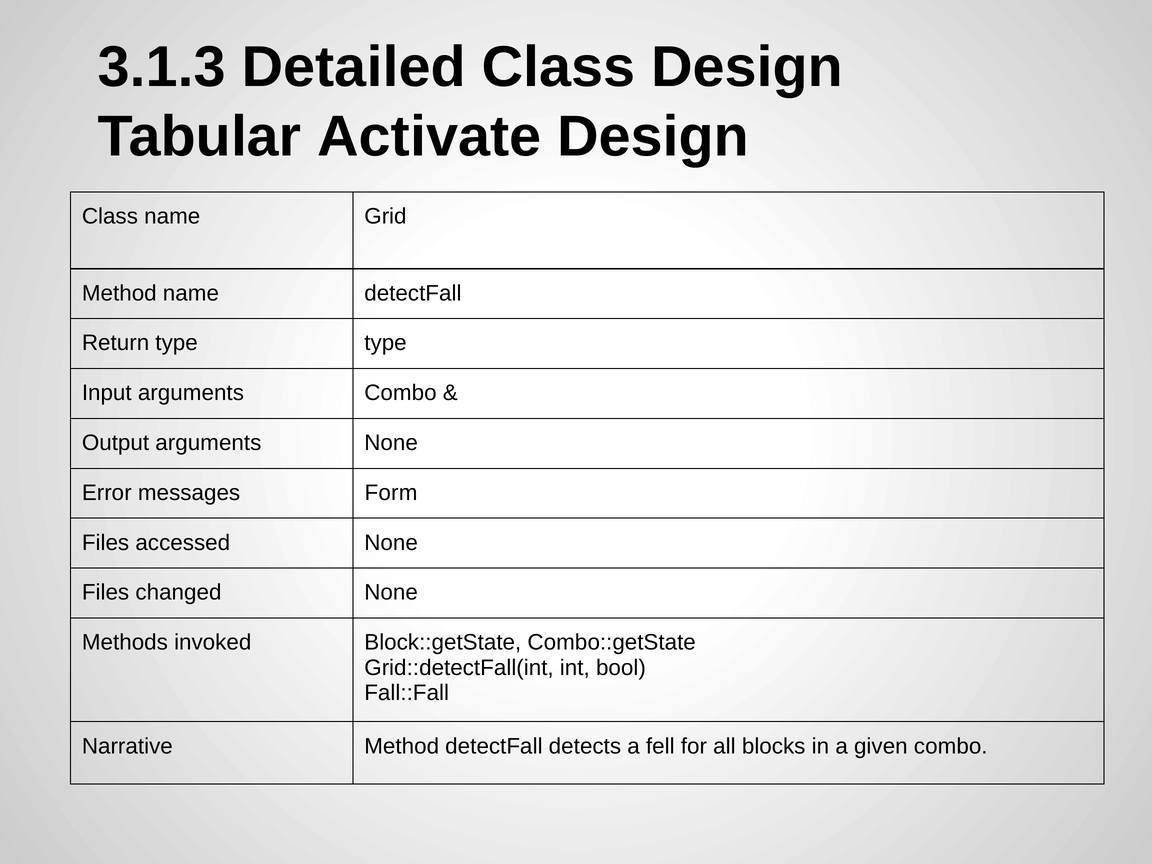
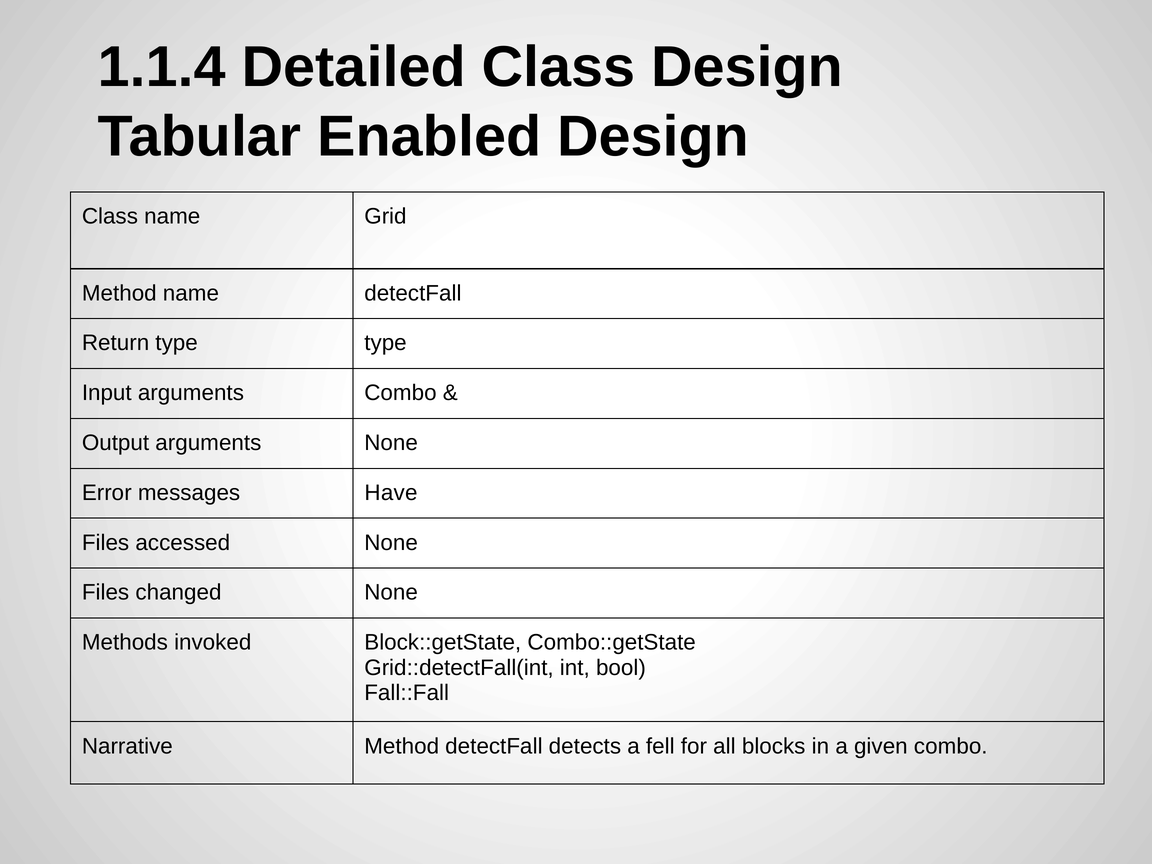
3.1.3: 3.1.3 -> 1.1.4 (162, 67)
Activate: Activate -> Enabled (429, 137)
Form: Form -> Have (391, 493)
